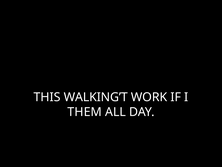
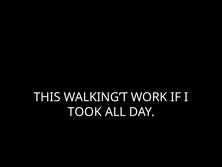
THEM: THEM -> TOOK (85, 112)
